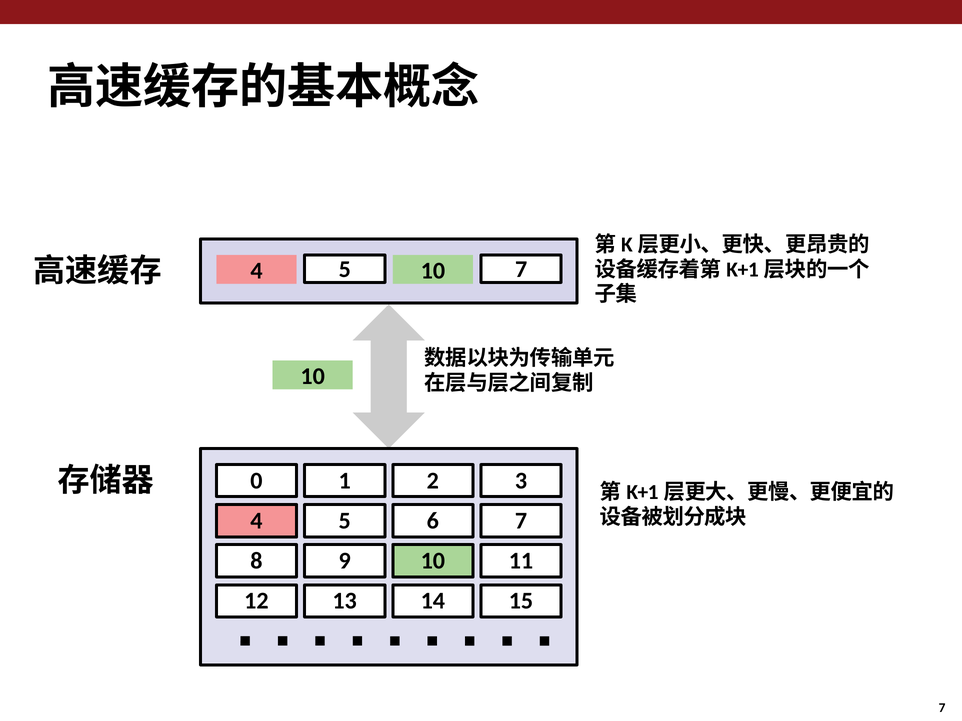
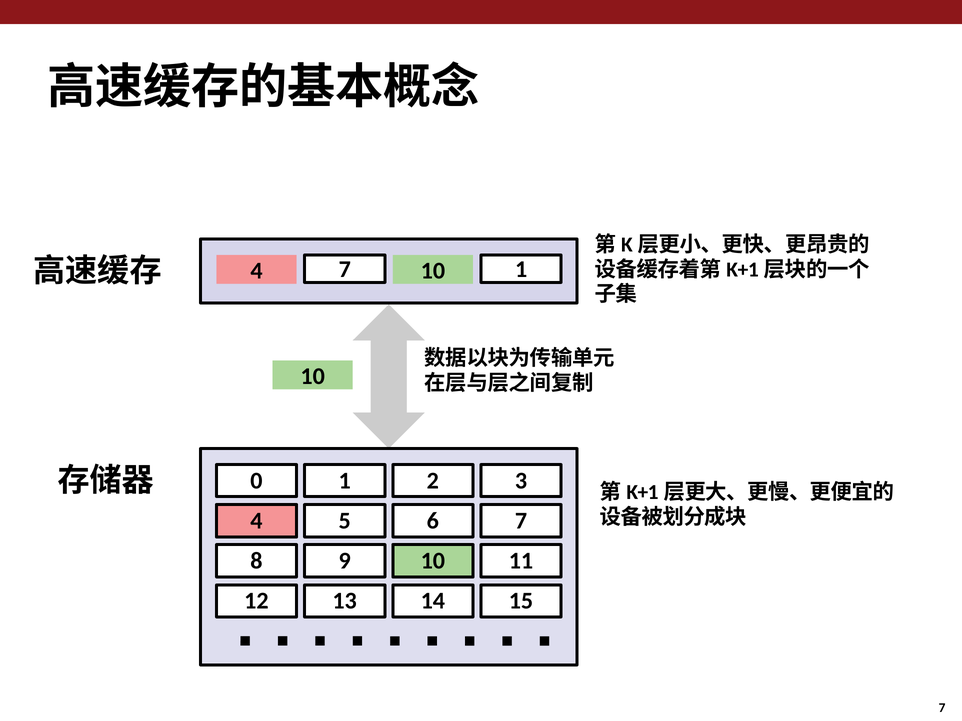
5: 5 -> 7 (345, 270)
7: 7 -> 1 (521, 270)
